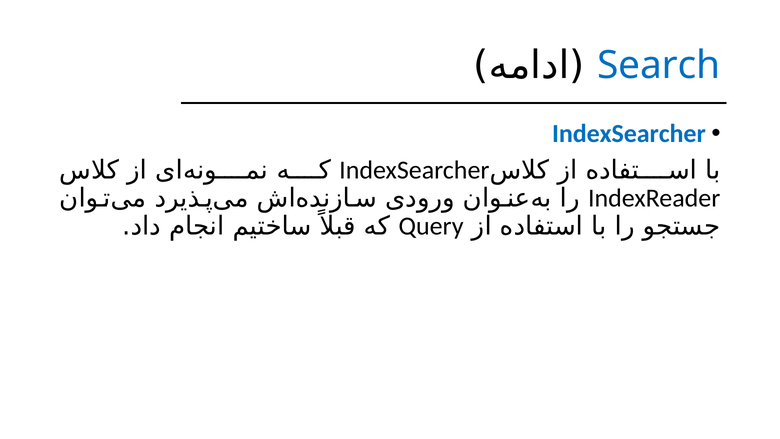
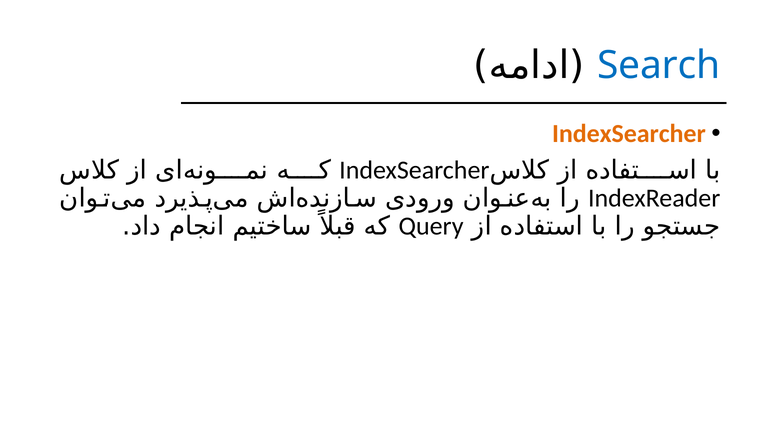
IndexSearcher colour: blue -> orange (629, 134)
